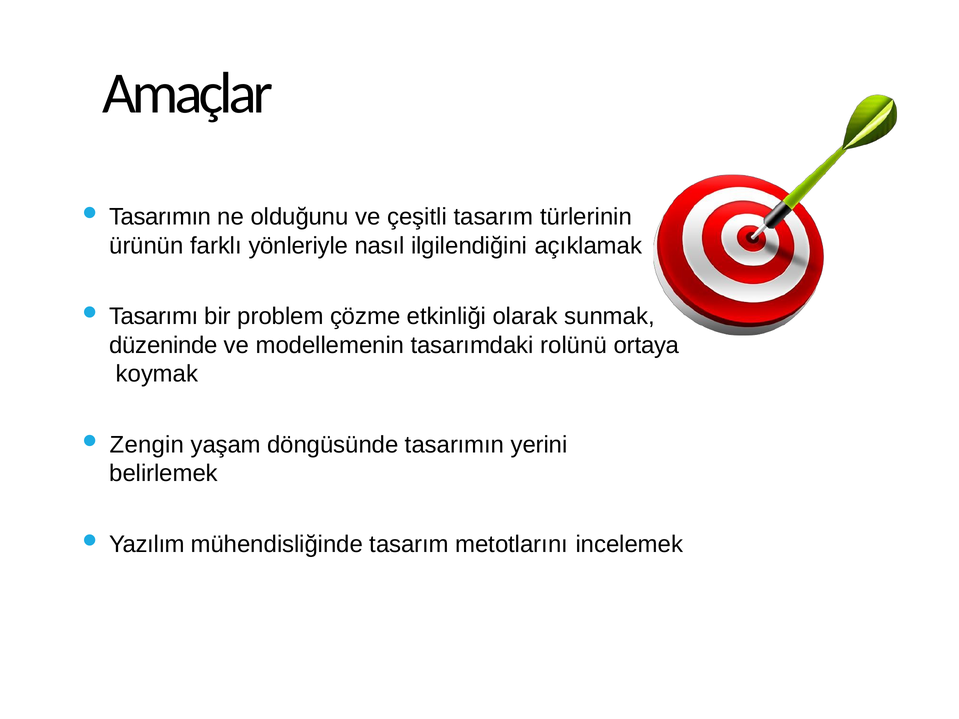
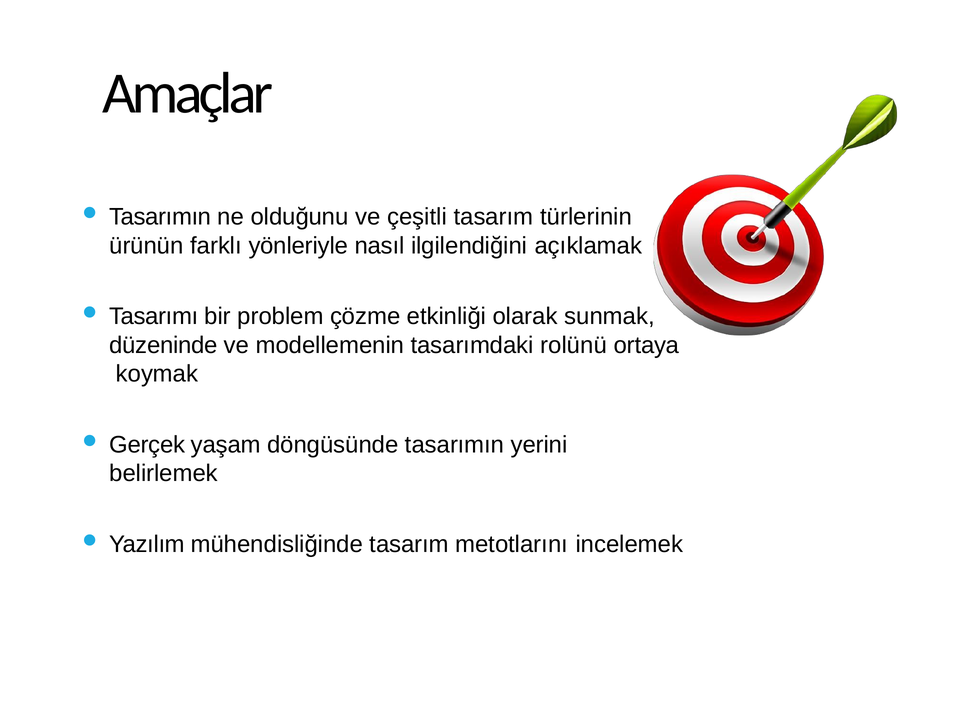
Zengin: Zengin -> Gerçek (147, 445)
